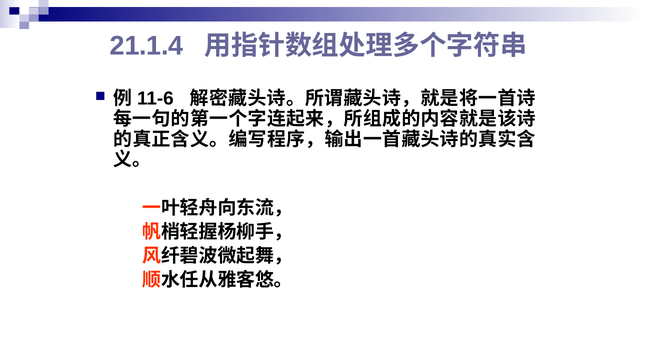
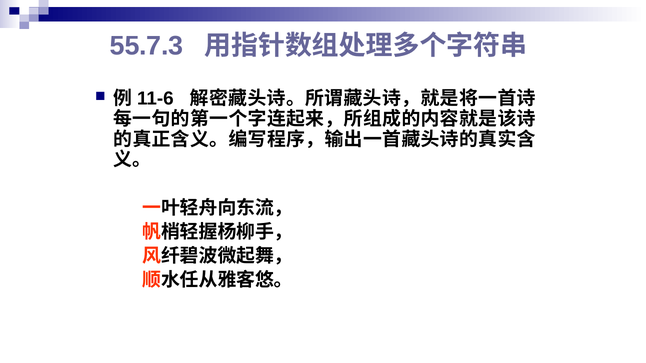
21.1.4: 21.1.4 -> 55.7.3 (147, 46)
